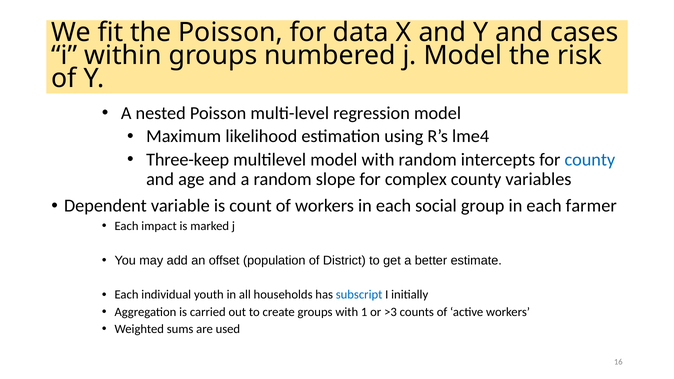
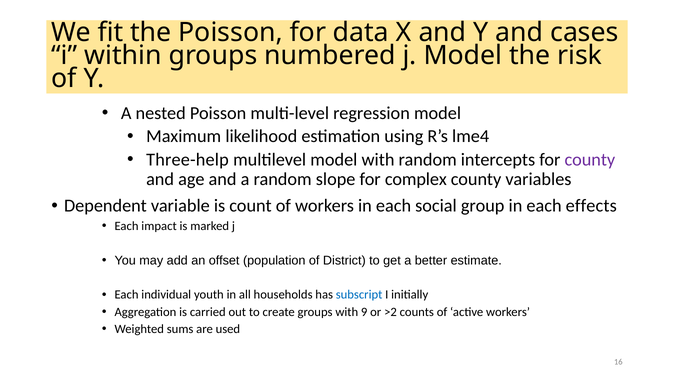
Three-keep: Three-keep -> Three-help (188, 160)
county colour: blue -> purple (590, 160)
farmer: farmer -> effects (591, 206)
1: 1 -> 9 (364, 312)
>3: >3 -> >2 (391, 312)
